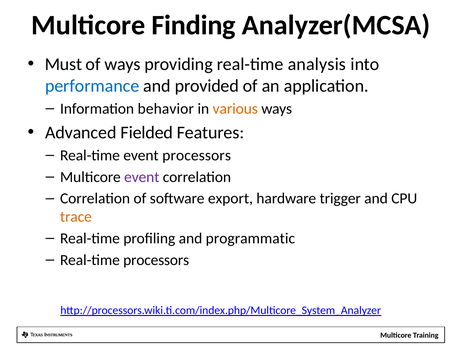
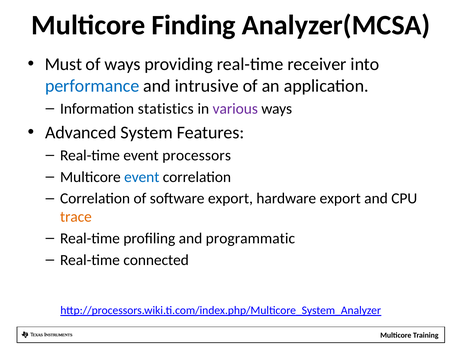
analysis: analysis -> receiver (317, 64)
provided: provided -> intrusive (207, 86)
behavior: behavior -> statistics (166, 109)
various colour: orange -> purple (235, 109)
Fielded: Fielded -> System (147, 133)
event colour: purple -> blue (142, 177)
hardware trigger: trigger -> export (340, 199)
Real-time processors: processors -> connected (156, 260)
